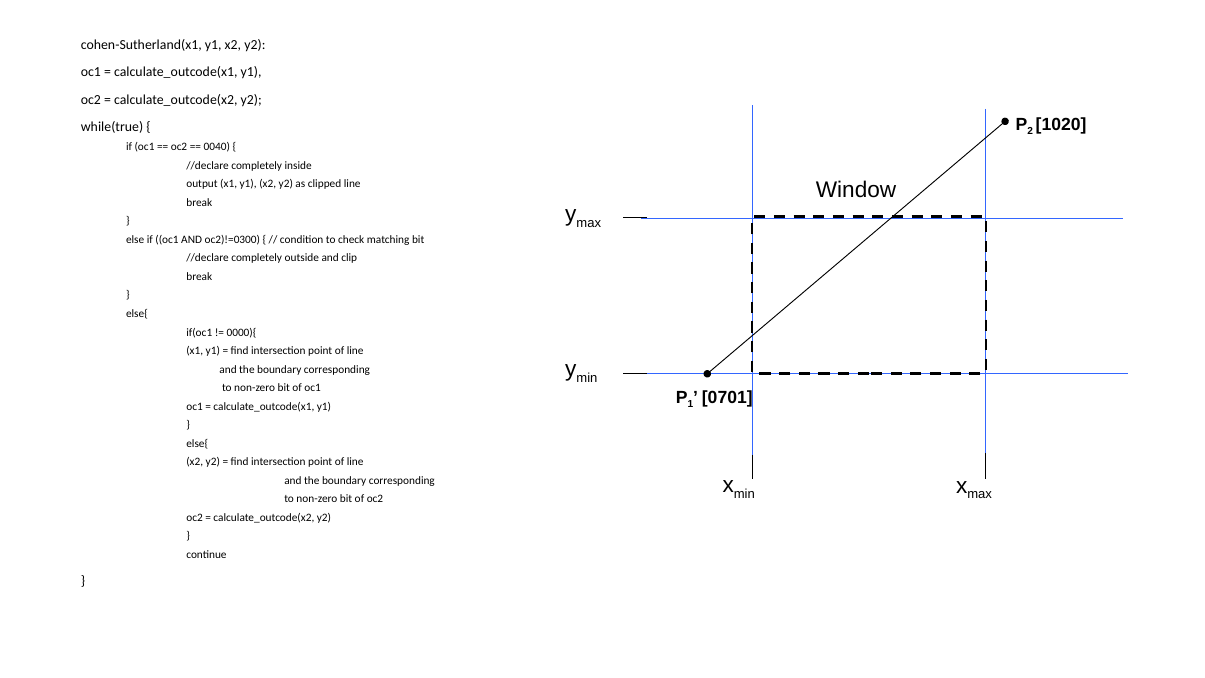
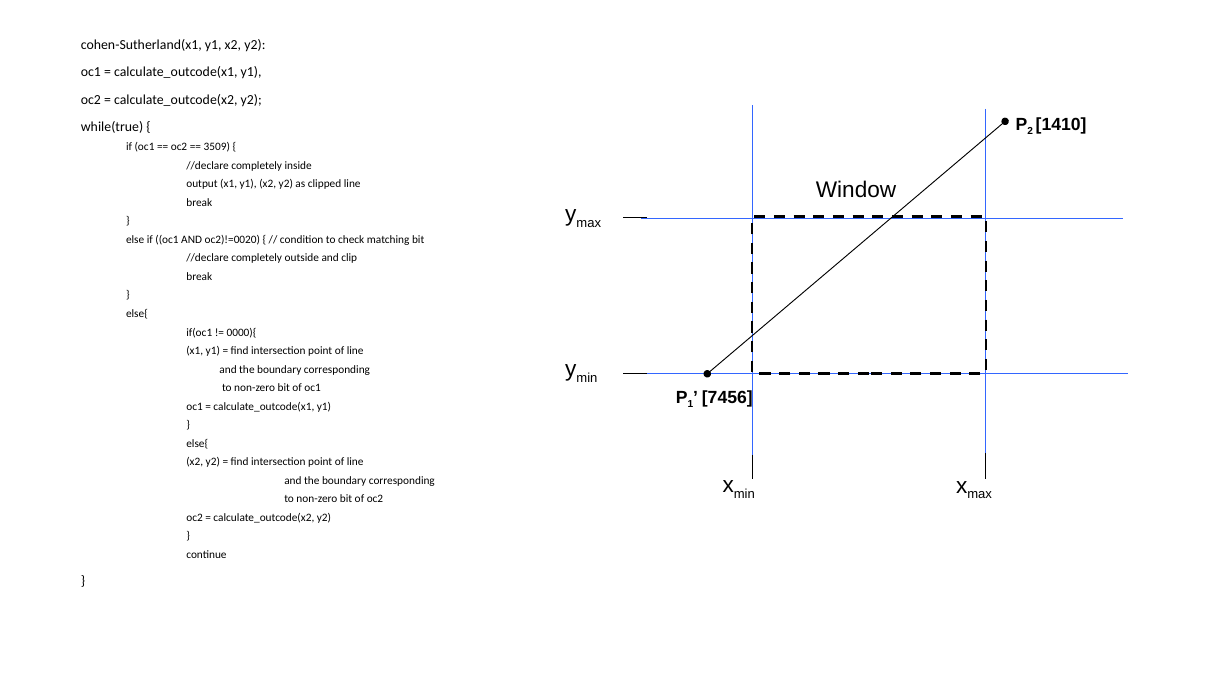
1020: 1020 -> 1410 (1061, 124)
0040: 0040 -> 3509 (217, 147)
oc2)!=0300: oc2)!=0300 -> oc2)!=0020 (232, 240)
0701: 0701 -> 7456 (727, 398)
